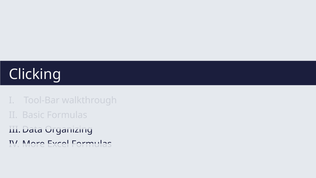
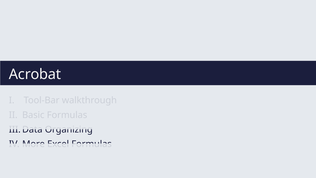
Clicking: Clicking -> Acrobat (35, 74)
